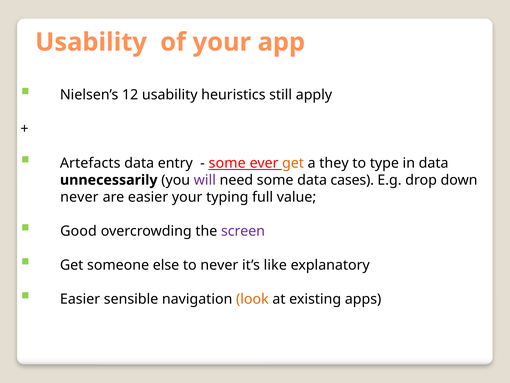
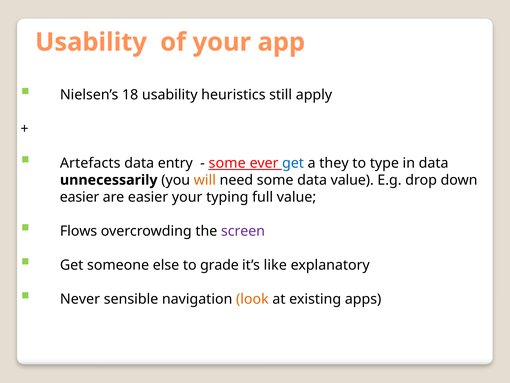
12: 12 -> 18 (130, 95)
get colour: orange -> blue (293, 163)
will colour: purple -> orange (205, 180)
data cases: cases -> value (352, 180)
never: never -> easier (80, 197)
Good: Good -> Flows (79, 231)
to never: never -> grade (219, 265)
Easier: Easier -> Never (80, 299)
